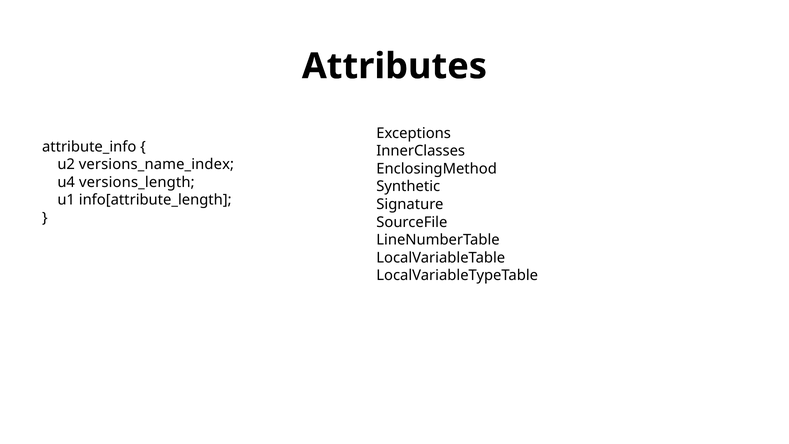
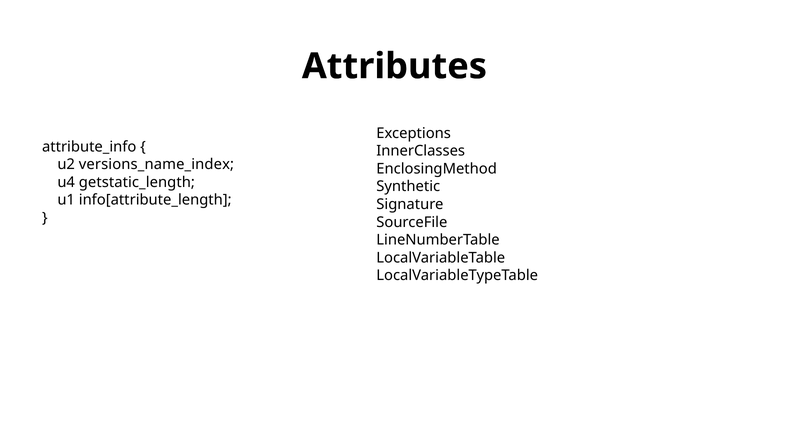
versions_length: versions_length -> getstatic_length (137, 182)
